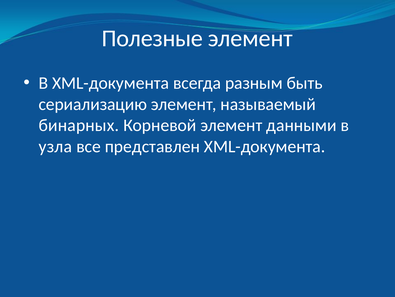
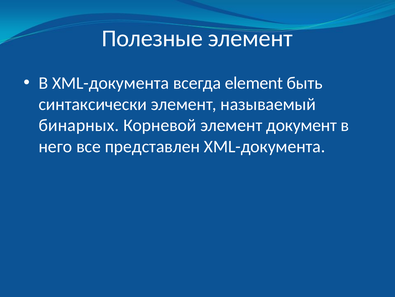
разным: разным -> element (254, 83)
сериализацию: сериализацию -> синтаксически (93, 104)
данными: данными -> документ (301, 125)
узла: узла -> него (55, 146)
